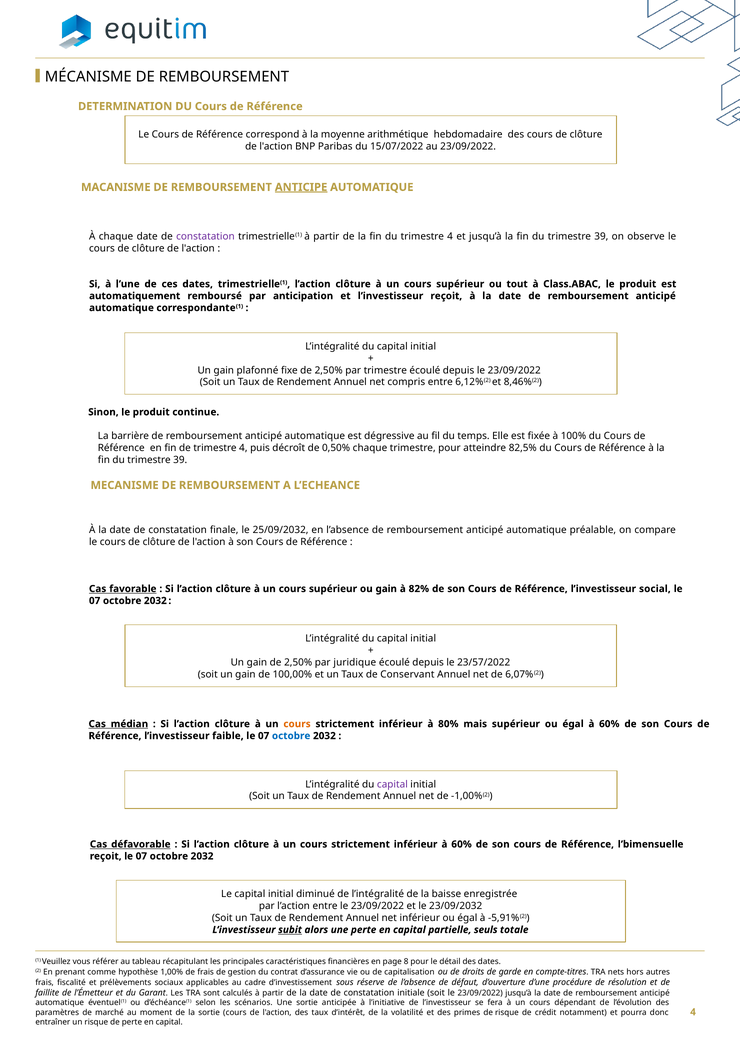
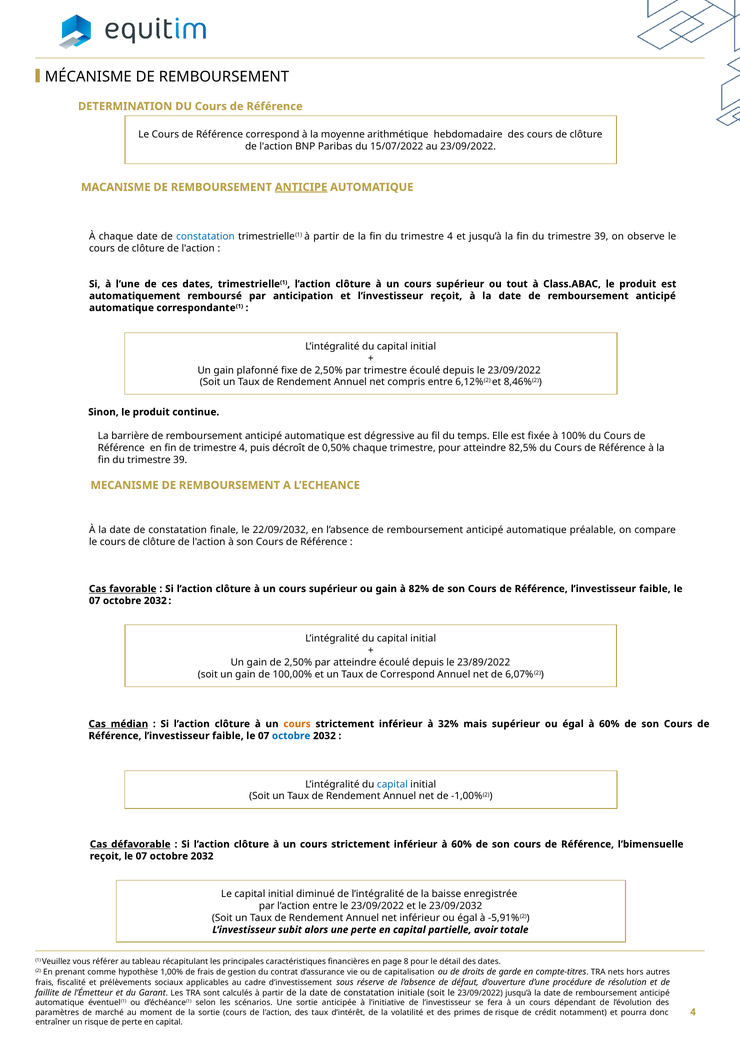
constatation colour: purple -> blue (205, 236)
25/09/2032: 25/09/2032 -> 22/09/2032 (281, 530)
social: social -> faible (655, 589)
par juridique: juridique -> atteindre (355, 662)
23/57/2022: 23/57/2022 -> 23/89/2022 (484, 662)
de Conservant: Conservant -> Correspond (408, 674)
80%: 80% -> 32% (448, 724)
capital colour: purple -> blue (392, 784)
subit underline: present -> none (290, 929)
seuls: seuls -> avoir (486, 929)
